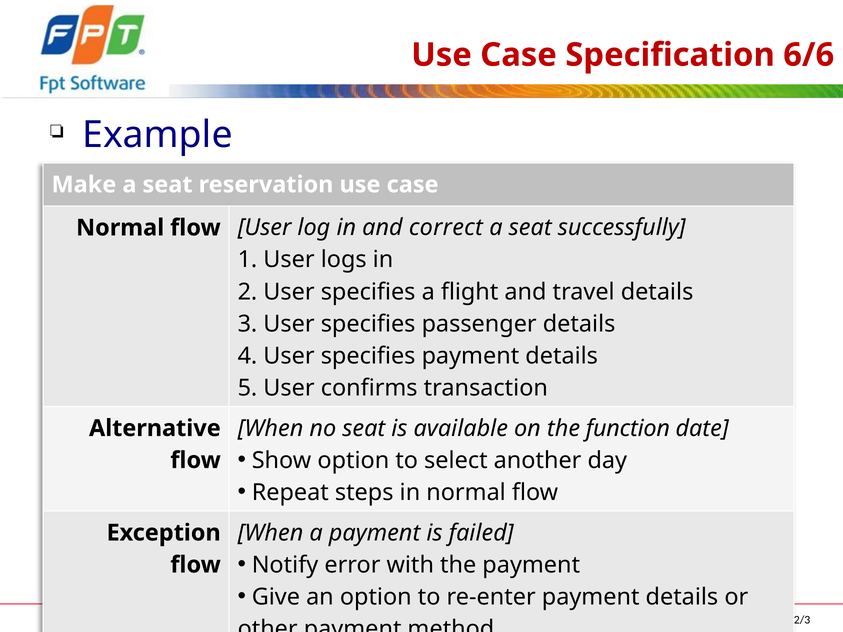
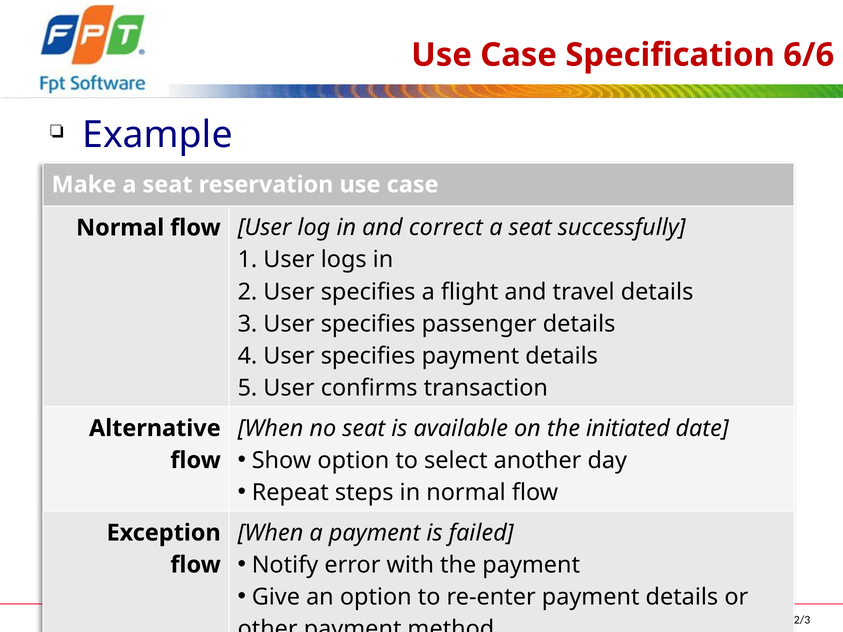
function: function -> initiated (628, 428)
